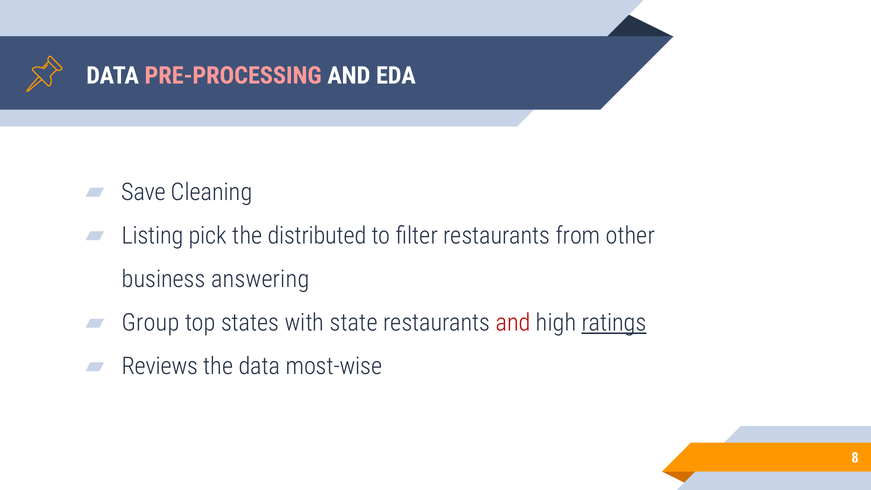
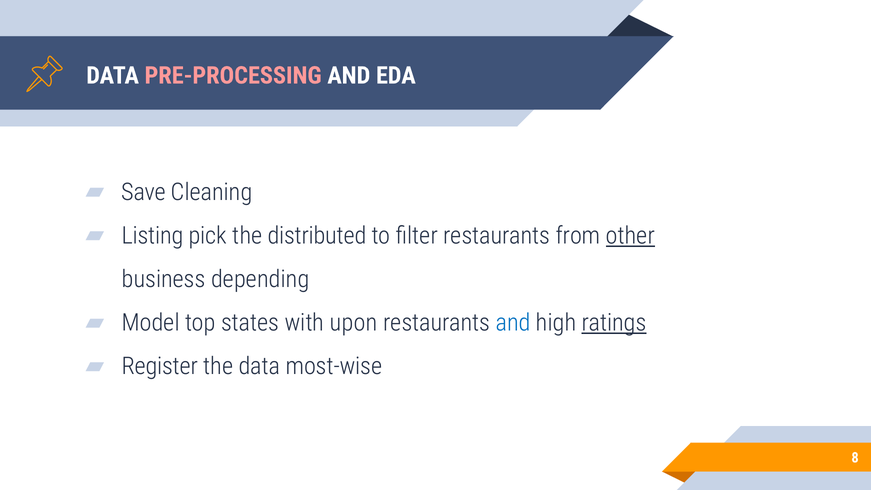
other underline: none -> present (630, 236)
answering: answering -> depending (260, 279)
Group: Group -> Model (151, 323)
state: state -> upon (354, 323)
and colour: red -> blue (513, 323)
Reviews: Reviews -> Register (160, 366)
